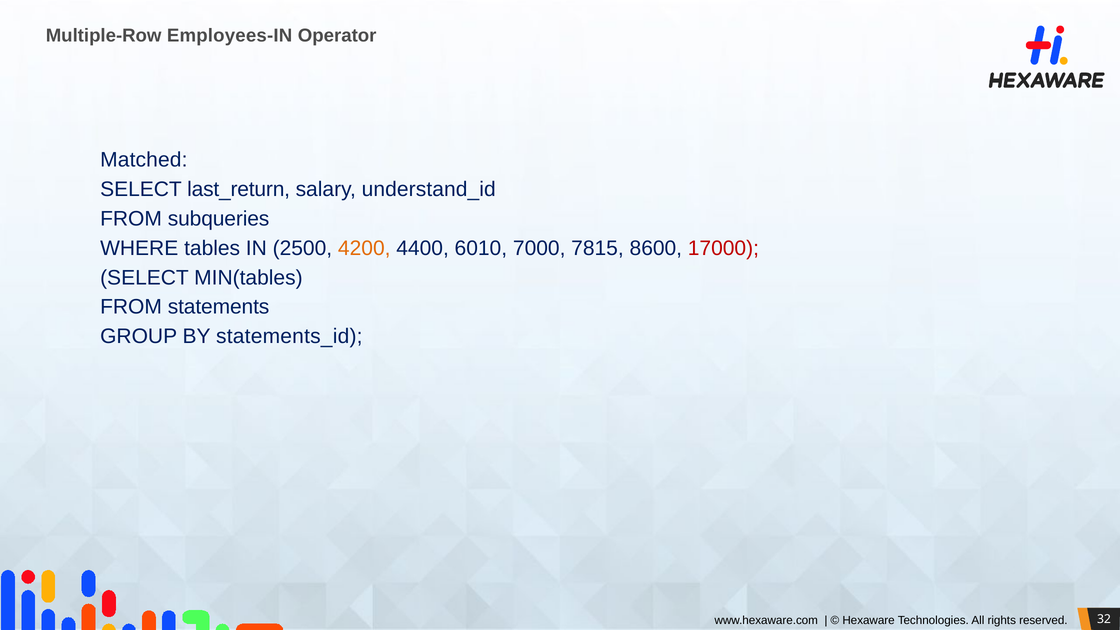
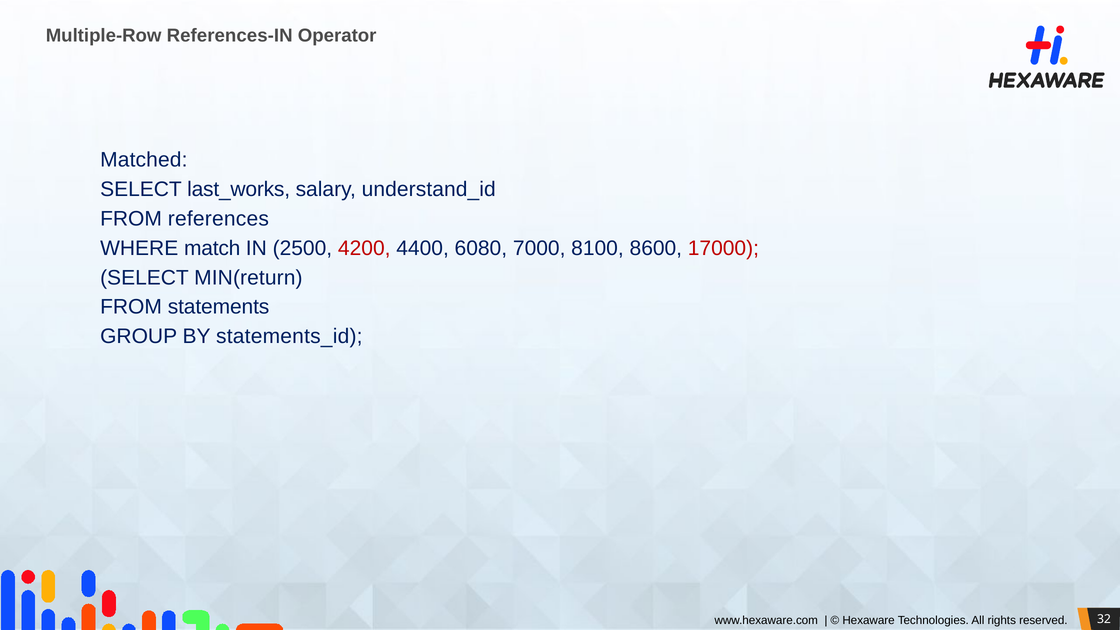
Employees-IN: Employees-IN -> References-IN (230, 36)
last_return: last_return -> last_works (239, 189)
subqueries: subqueries -> references (218, 219)
tables: tables -> match (212, 248)
4200 colour: orange -> red (364, 248)
6010: 6010 -> 6080 (481, 248)
7815: 7815 -> 8100 (597, 248)
MIN(tables: MIN(tables -> MIN(return (248, 278)
